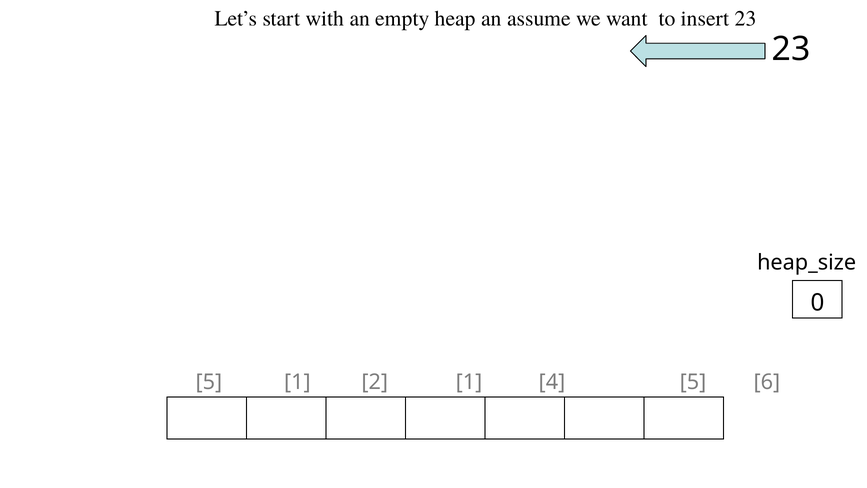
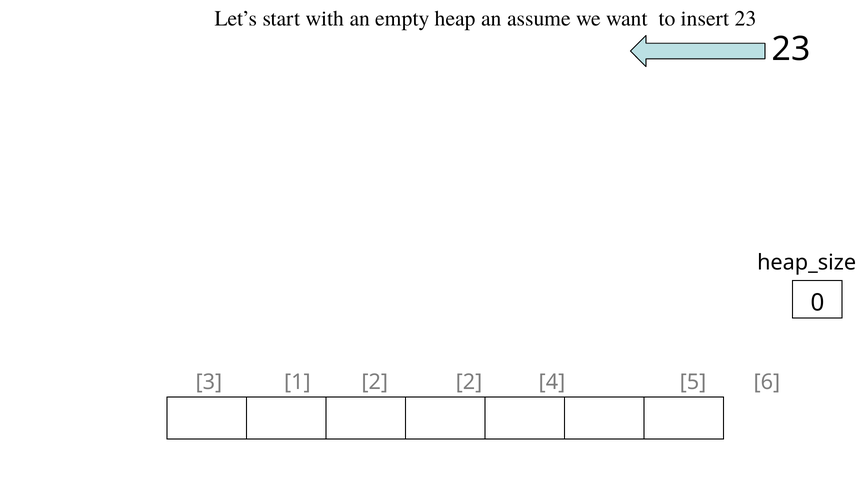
5: 5 -> 3 (209, 382)
2 1: 1 -> 2 (469, 382)
